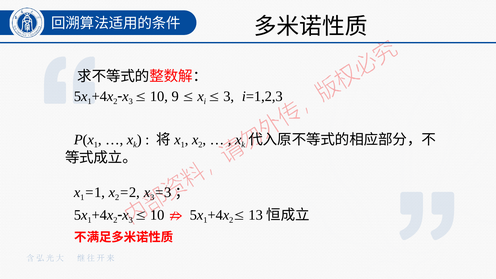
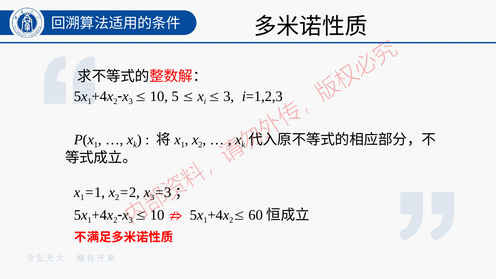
9: 9 -> 5 (175, 96)
13: 13 -> 60 (256, 215)
